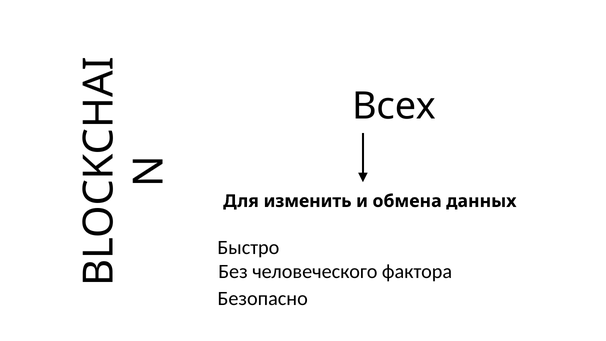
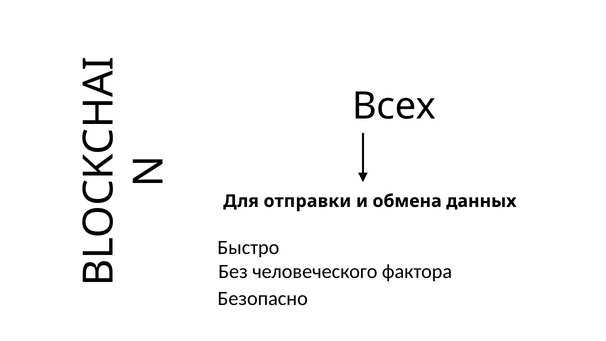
изменить: изменить -> отправки (307, 201)
